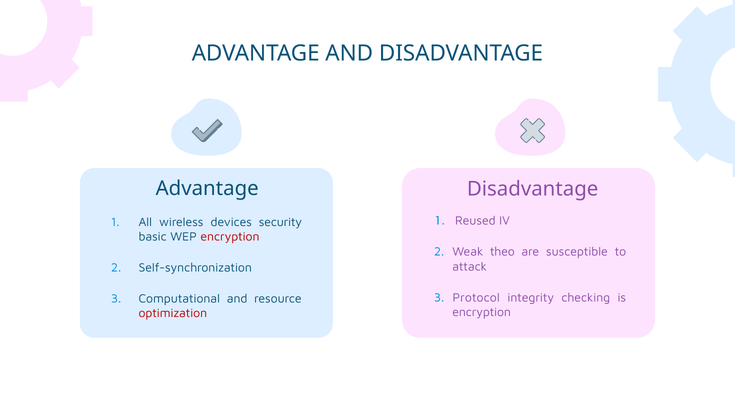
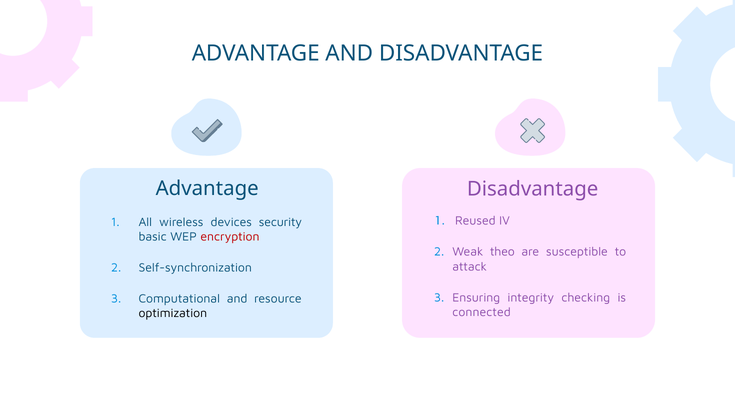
Protocol: Protocol -> Ensuring (476, 298)
encryption: encryption -> connected (482, 313)
optimization colour: red -> black (173, 314)
